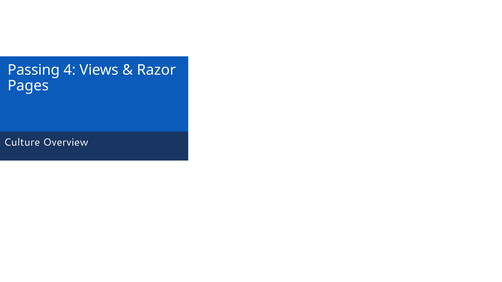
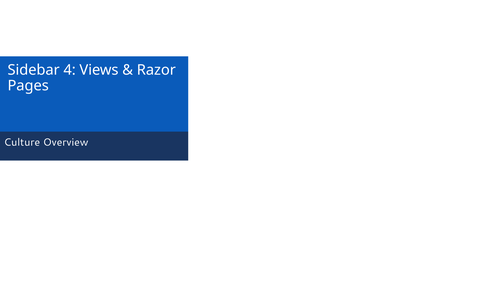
Passing: Passing -> Sidebar (34, 70)
